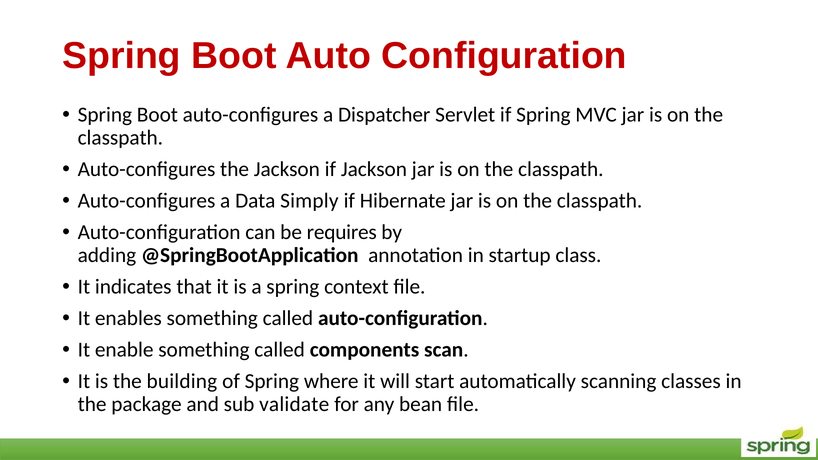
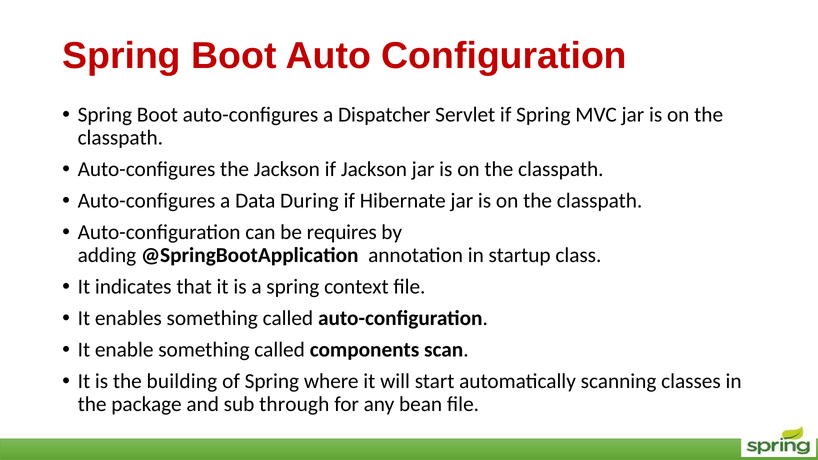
Simply: Simply -> During (309, 201)
validate: validate -> through (294, 404)
